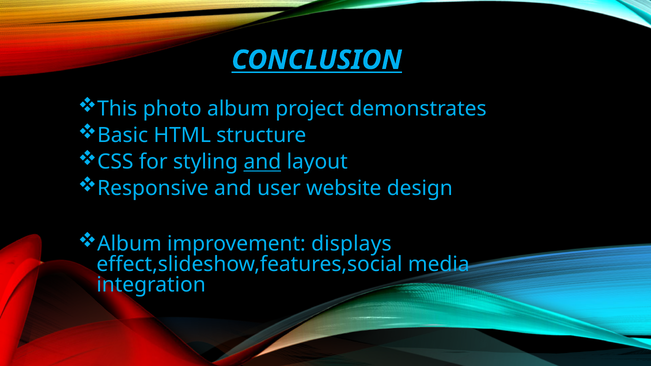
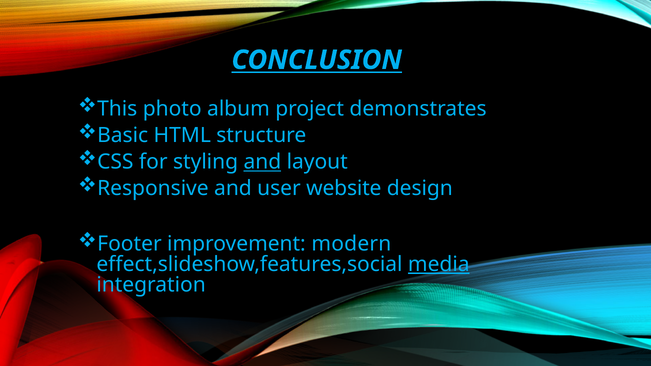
Album: Album -> Footer (129, 244)
displays: displays -> modern (351, 244)
media underline: none -> present (439, 264)
